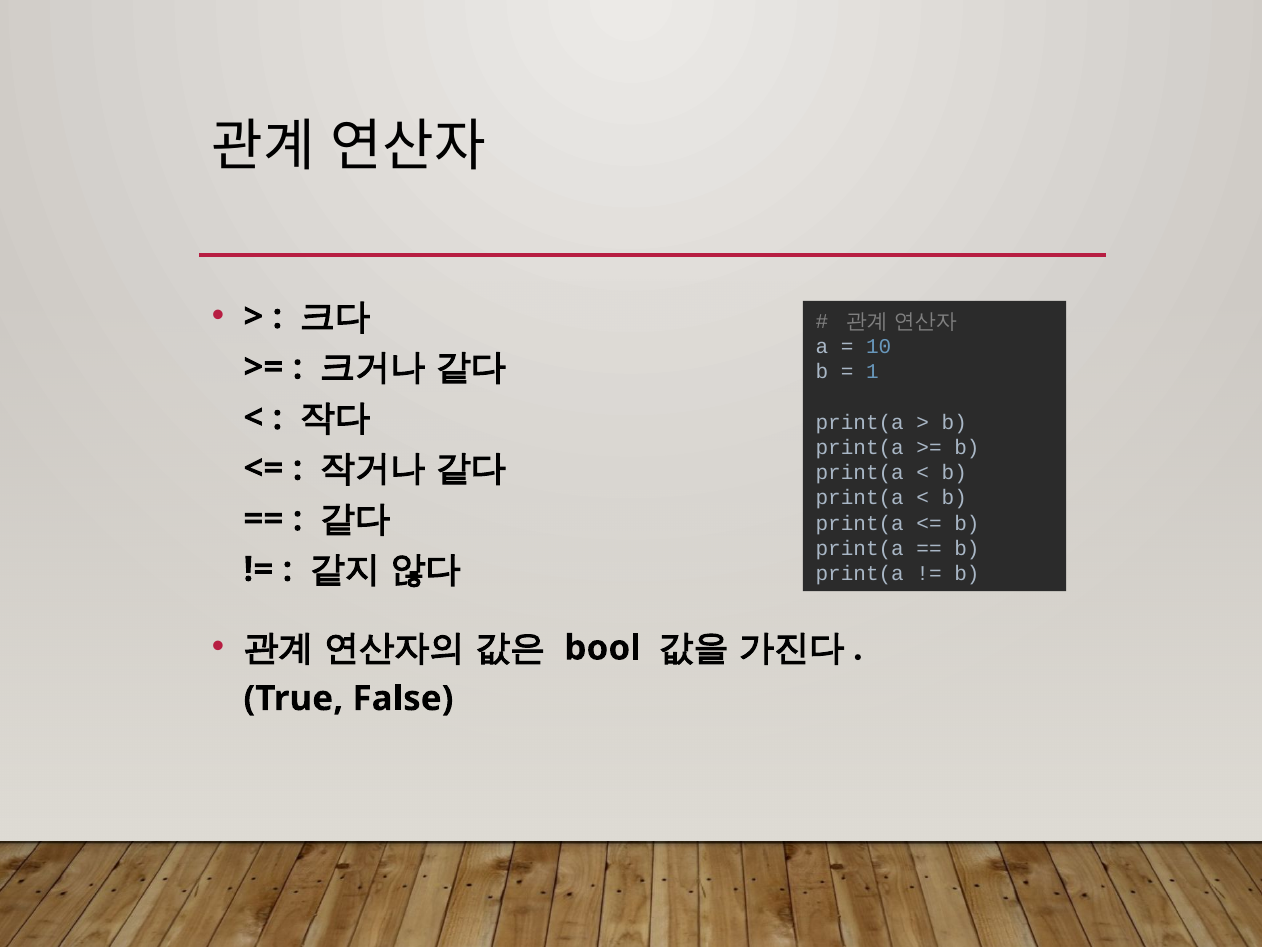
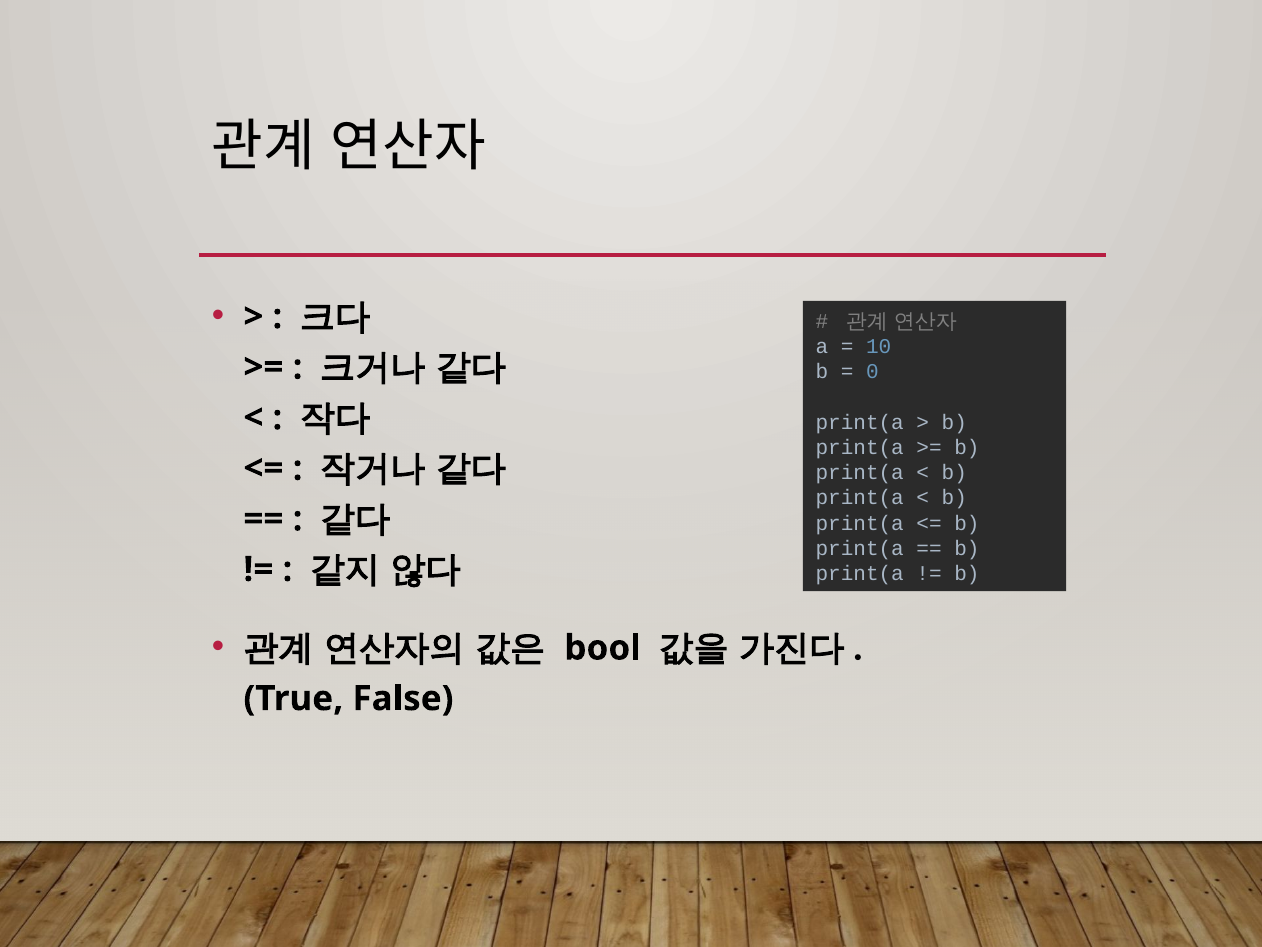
1: 1 -> 0 (872, 372)
